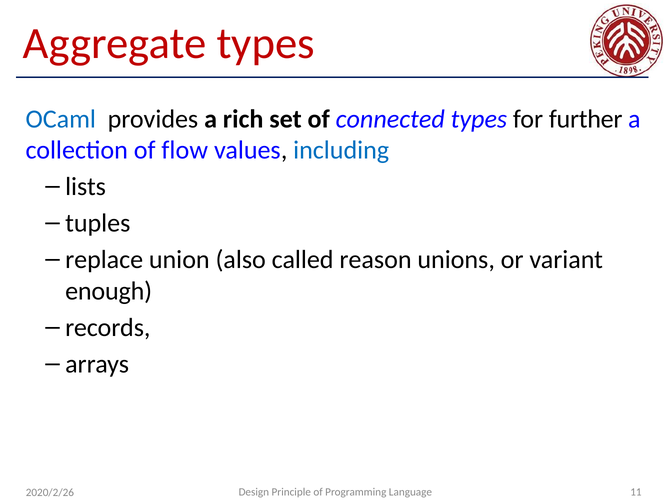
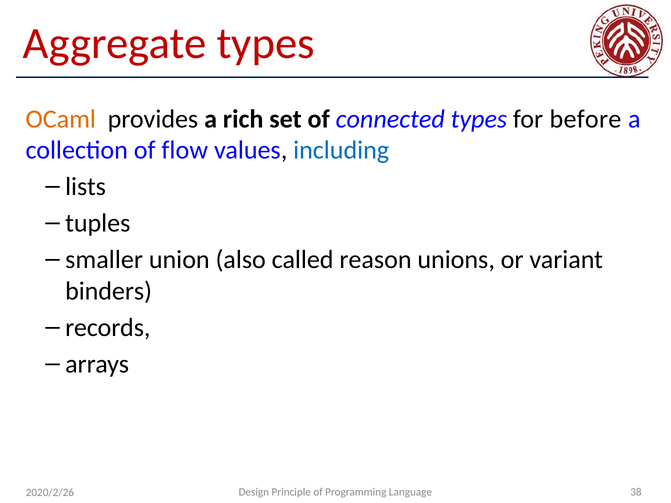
OCaml colour: blue -> orange (61, 119)
further: further -> before (585, 119)
replace: replace -> smaller (104, 260)
enough: enough -> binders (109, 291)
11: 11 -> 38 (636, 493)
